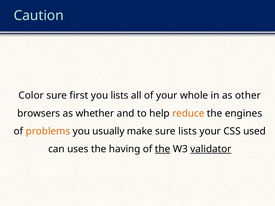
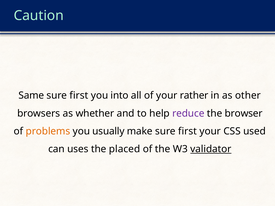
Color: Color -> Same (31, 96)
you lists: lists -> into (120, 96)
whole: whole -> rather (194, 96)
reduce colour: orange -> purple (188, 114)
engines: engines -> browser (244, 114)
make sure lists: lists -> first (188, 131)
having: having -> placed (125, 149)
the underline: present -> none (163, 149)
